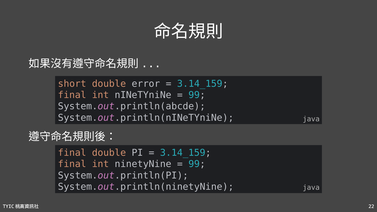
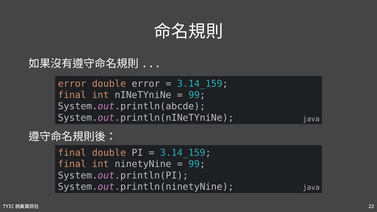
short: short -> error (72, 84)
